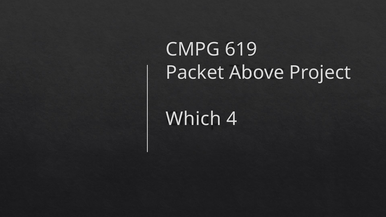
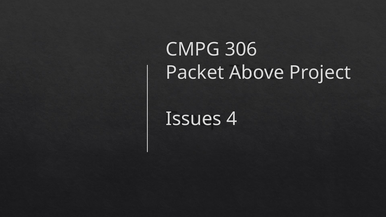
619: 619 -> 306 (241, 49)
Which: Which -> Issues (194, 119)
